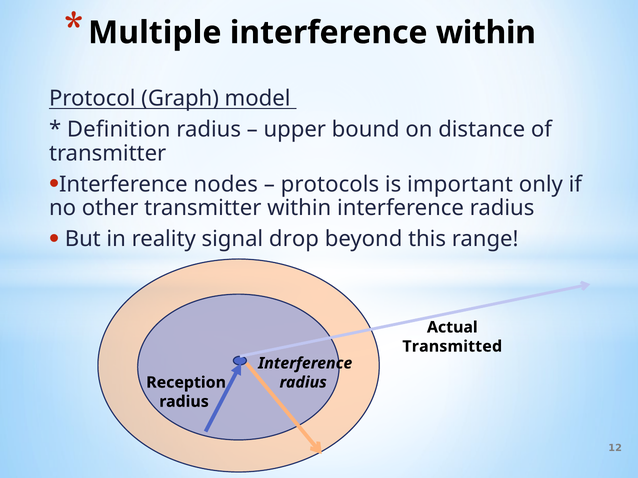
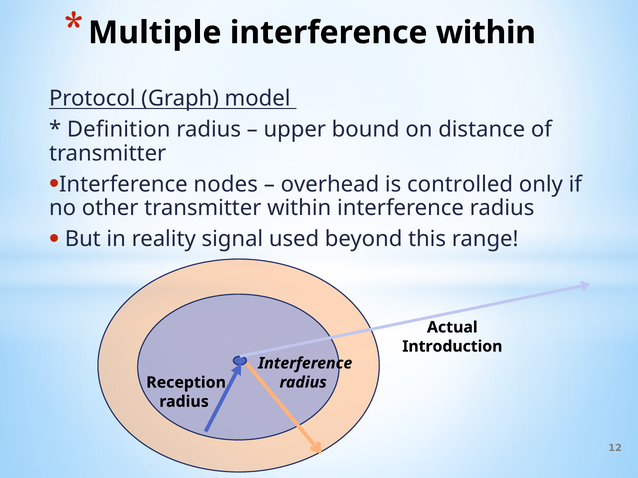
protocols: protocols -> overhead (330, 184)
important: important -> controlled (460, 184)
drop: drop -> used (294, 239)
Transmitted: Transmitted -> Introduction (452, 347)
